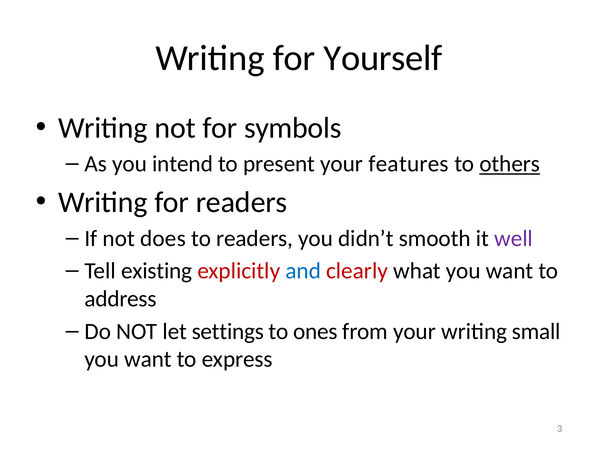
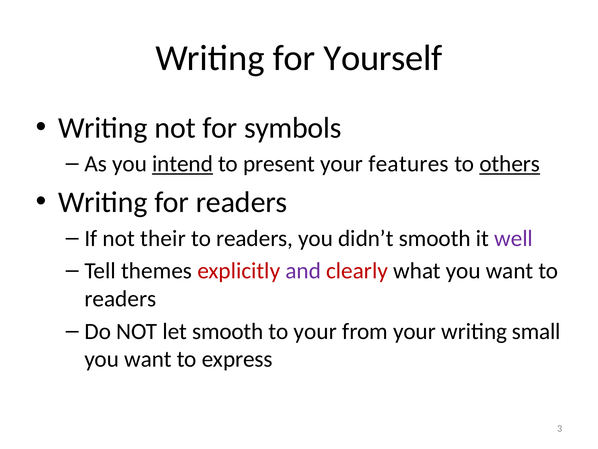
intend underline: none -> present (183, 164)
does: does -> their (163, 238)
existing: existing -> themes (157, 271)
and colour: blue -> purple (303, 271)
address: address -> readers (120, 298)
let settings: settings -> smooth (228, 331)
to ones: ones -> your (315, 331)
